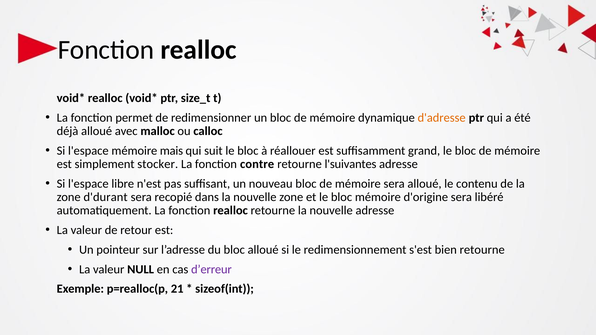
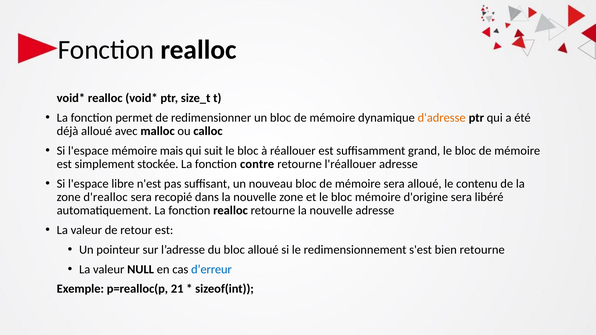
stocker: stocker -> stockée (158, 164)
l'suivantes: l'suivantes -> l'réallouer (350, 164)
d'durant: d'durant -> d'realloc (106, 197)
d’erreur colour: purple -> blue (211, 269)
